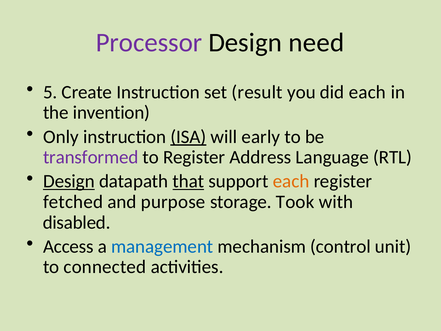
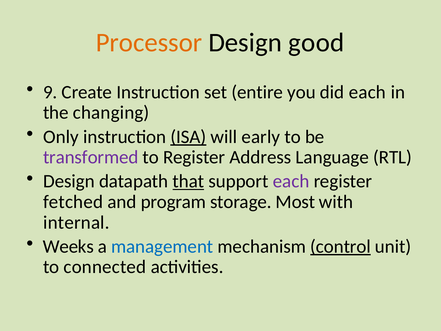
Processor colour: purple -> orange (149, 43)
need: need -> good (316, 43)
5: 5 -> 9 (50, 92)
result: result -> entire (257, 92)
invention: invention -> changing (111, 113)
Design underline: present -> none (69, 181)
each colour: orange -> purple (291, 181)
purpose: purpose -> program (173, 202)
Took: Took -> Most (295, 202)
disabled: disabled -> internal (76, 222)
Access: Access -> Weeks (68, 246)
control underline: none -> present (341, 246)
